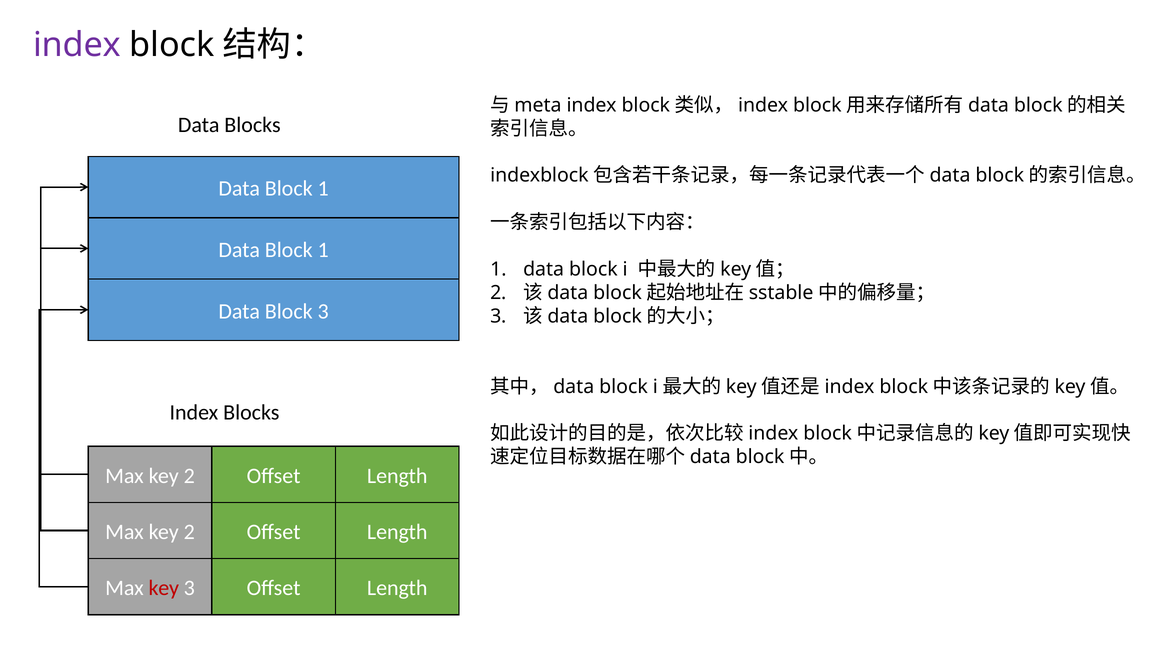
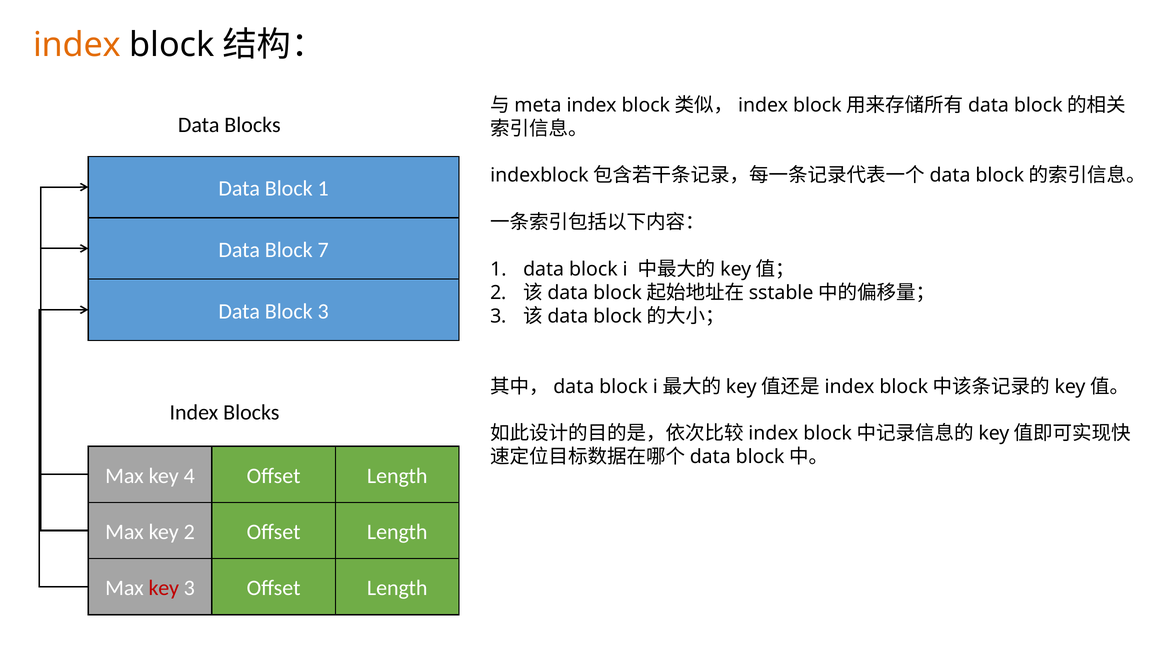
index colour: purple -> orange (77, 45)
1: 1 -> 7 (323, 250)
2: 2 -> 4 (189, 476)
